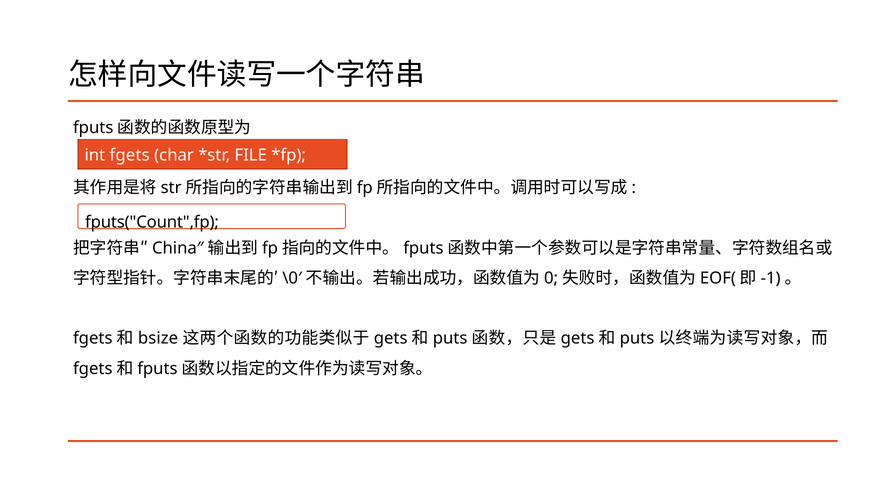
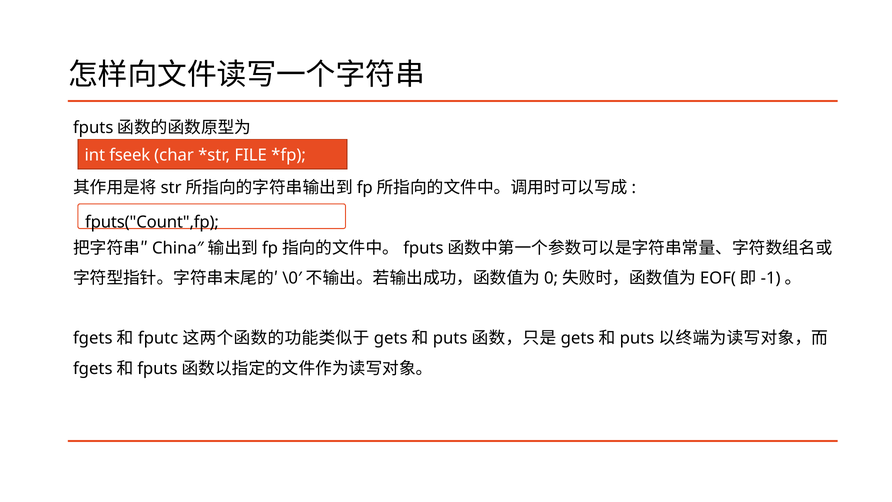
int fgets: fgets -> fseek (130, 155)
bsize: bsize -> fputc (158, 338)
